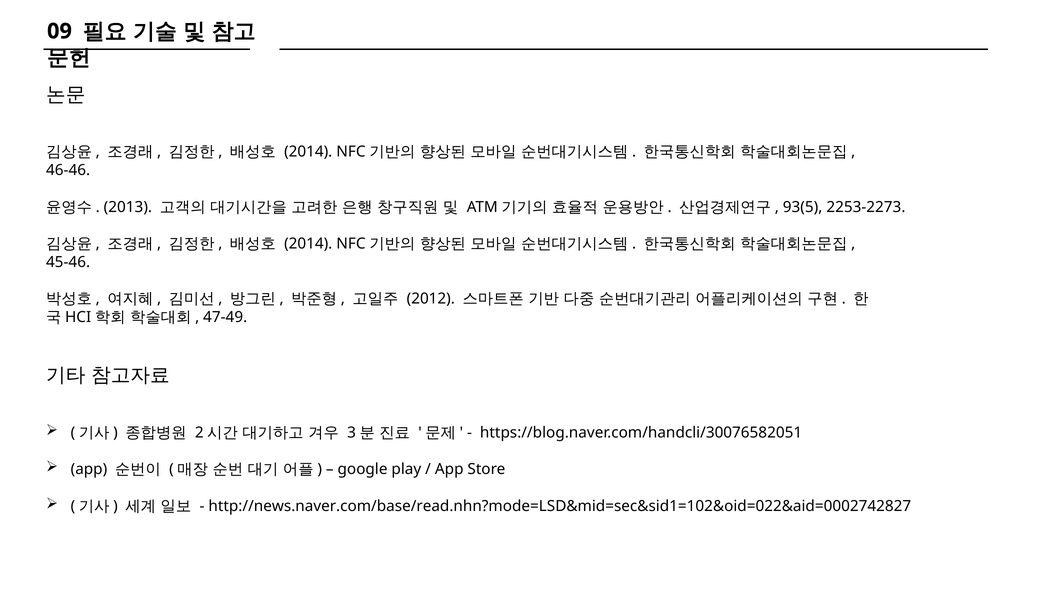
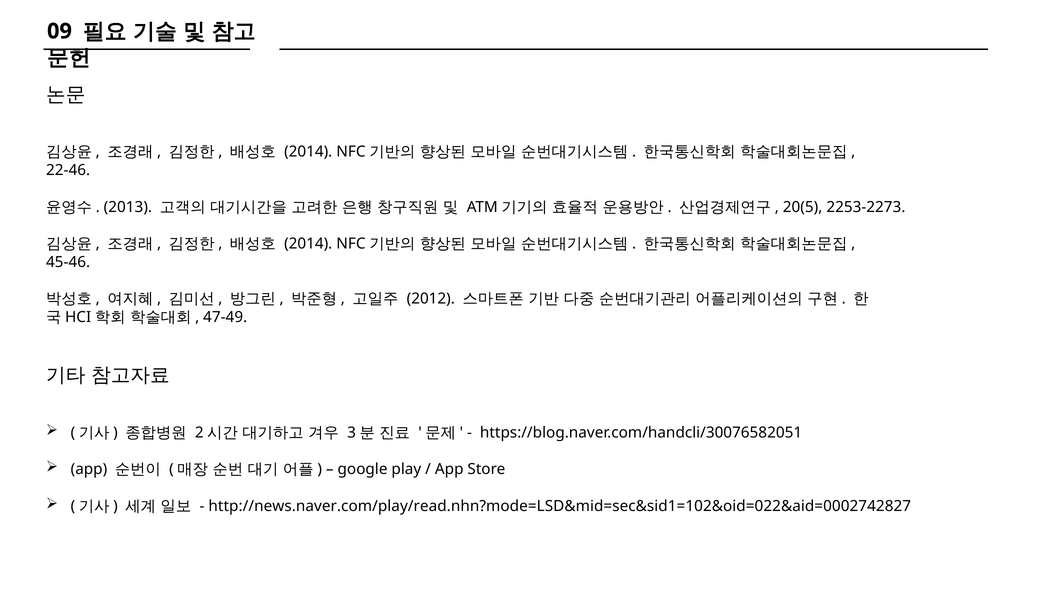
46-46: 46-46 -> 22-46 (68, 170)
93(5: 93(5 -> 20(5 (803, 207)
http://news.naver.com/base/read.nhn?mode=LSD&mid=sec&sid1=102&oid=022&aid=0002742827: http://news.naver.com/base/read.nhn?mode=LSD&mid=sec&sid1=102&oid=022&aid=0002742827 -> http://news.naver.com/play/read.nhn?mode=LSD&mid=sec&sid1=102&oid=022&aid=0002742827 (560, 506)
